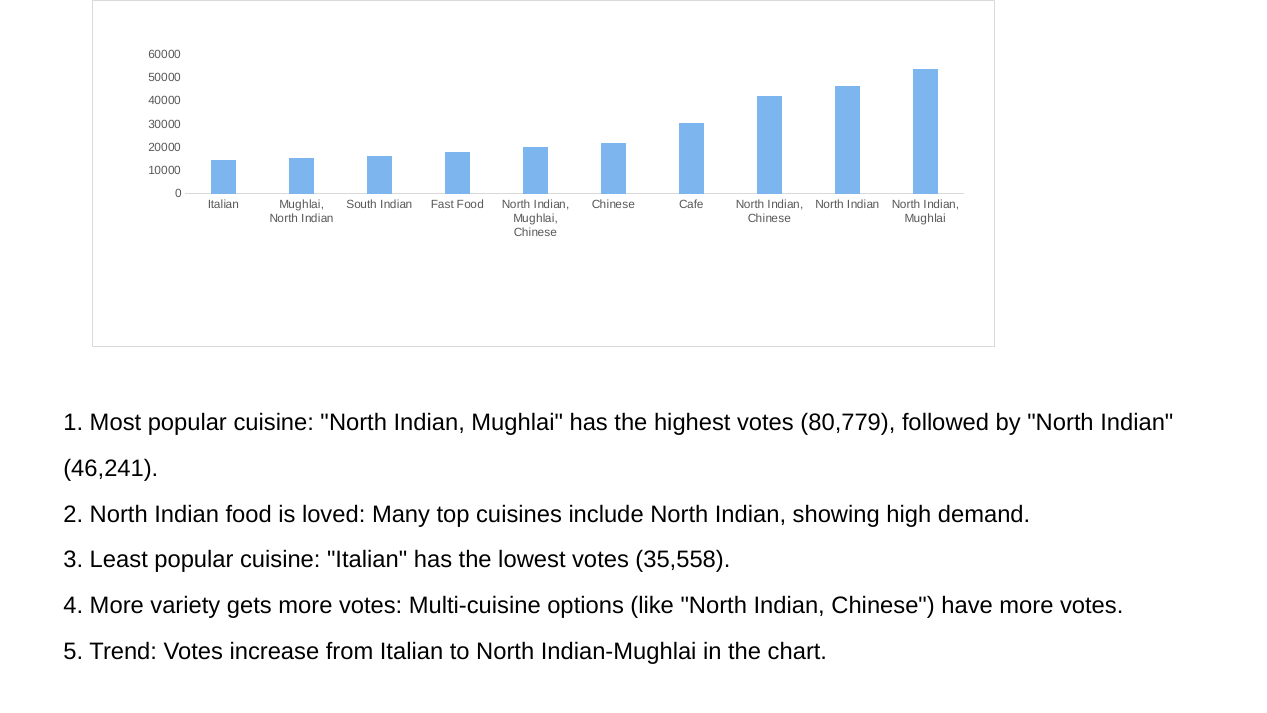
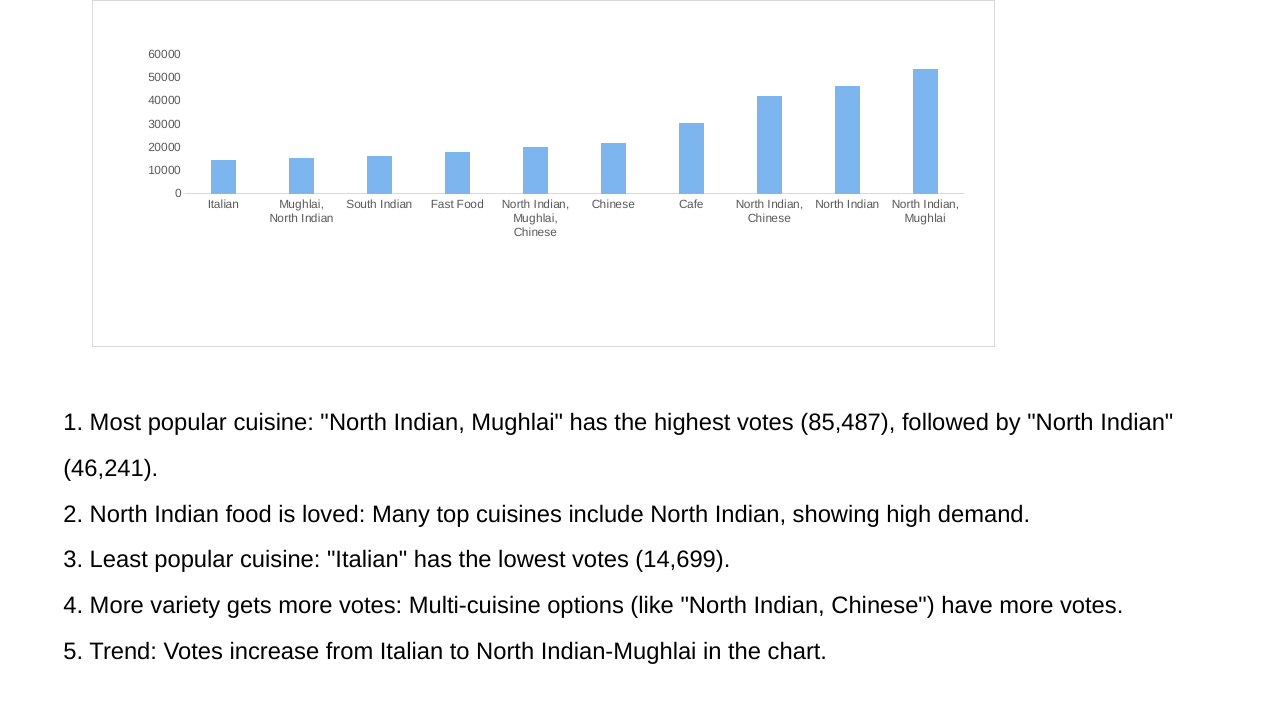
80,779: 80,779 -> 85,487 (848, 423)
35,558: 35,558 -> 14,699 (683, 560)
